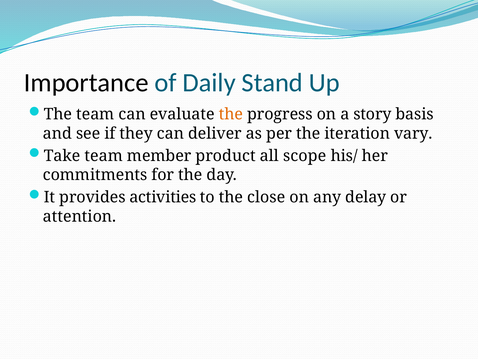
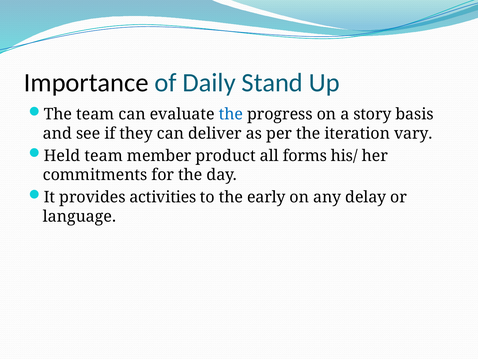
the colour: orange -> blue (231, 114)
Take: Take -> Held (62, 156)
scope: scope -> forms (305, 156)
close: close -> early (266, 197)
attention: attention -> language (80, 216)
